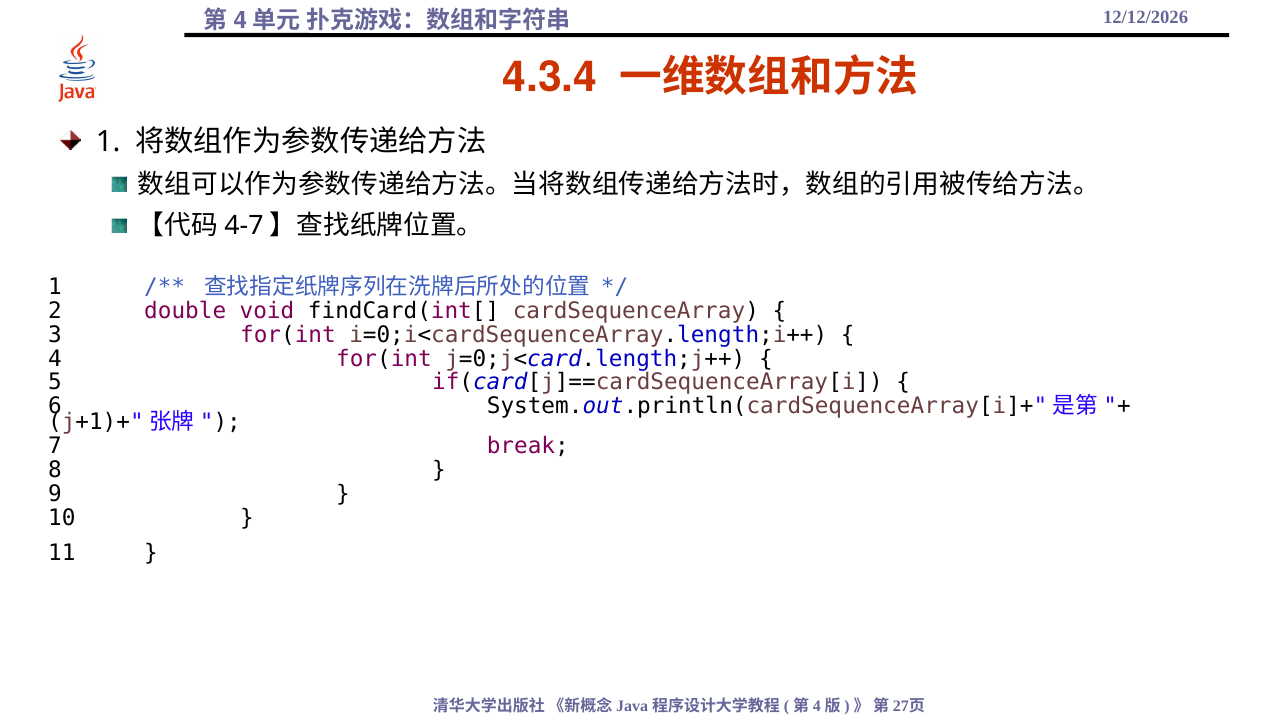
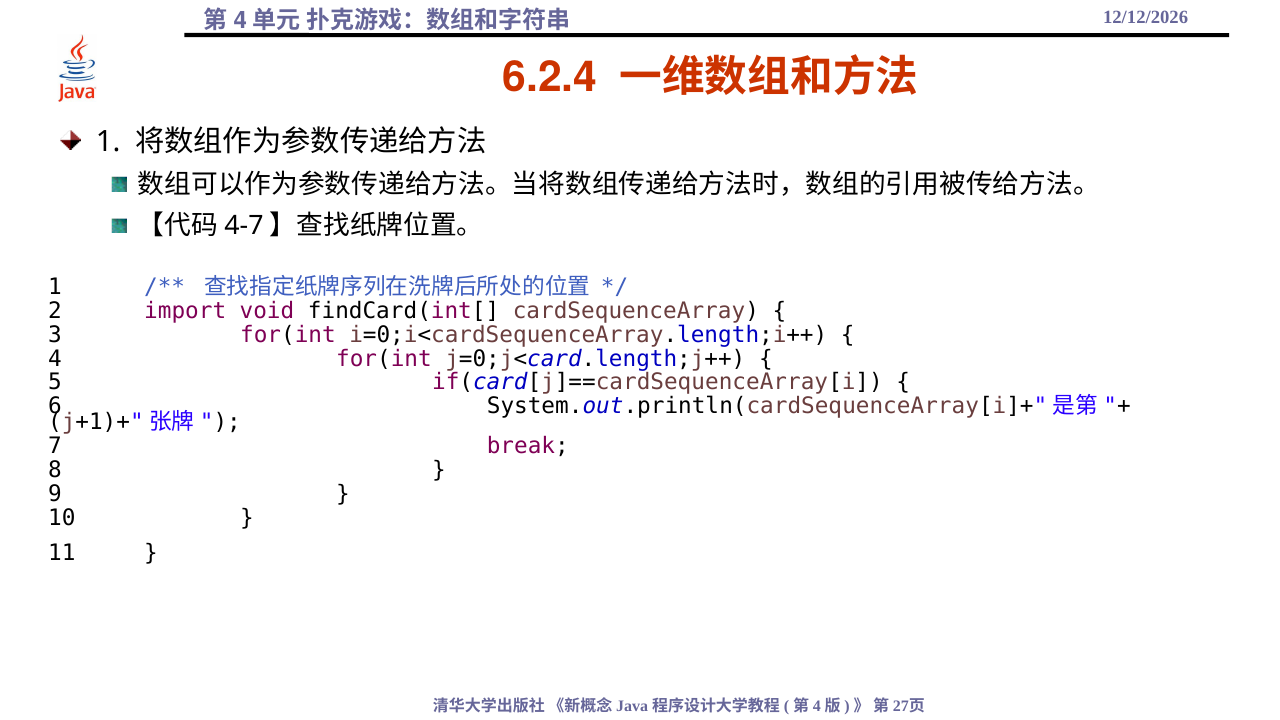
4.3.4: 4.3.4 -> 6.2.4 (550, 77)
double: double -> import (185, 311)
